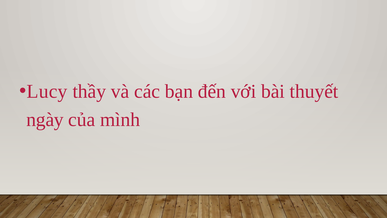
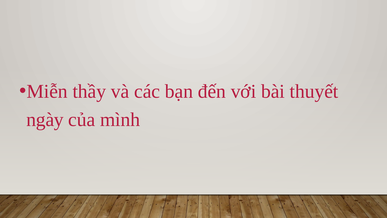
Lucy: Lucy -> Miễn (47, 91)
